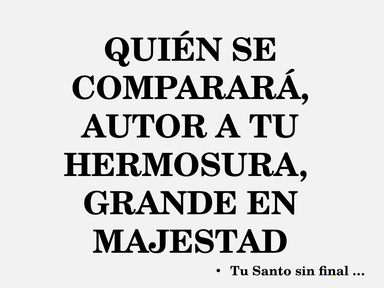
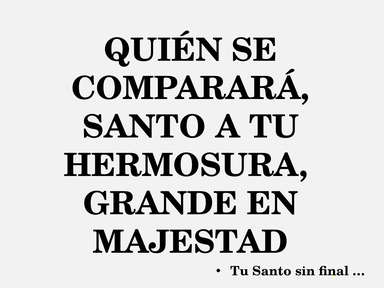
AUTOR: AUTOR -> SANTO (144, 127)
